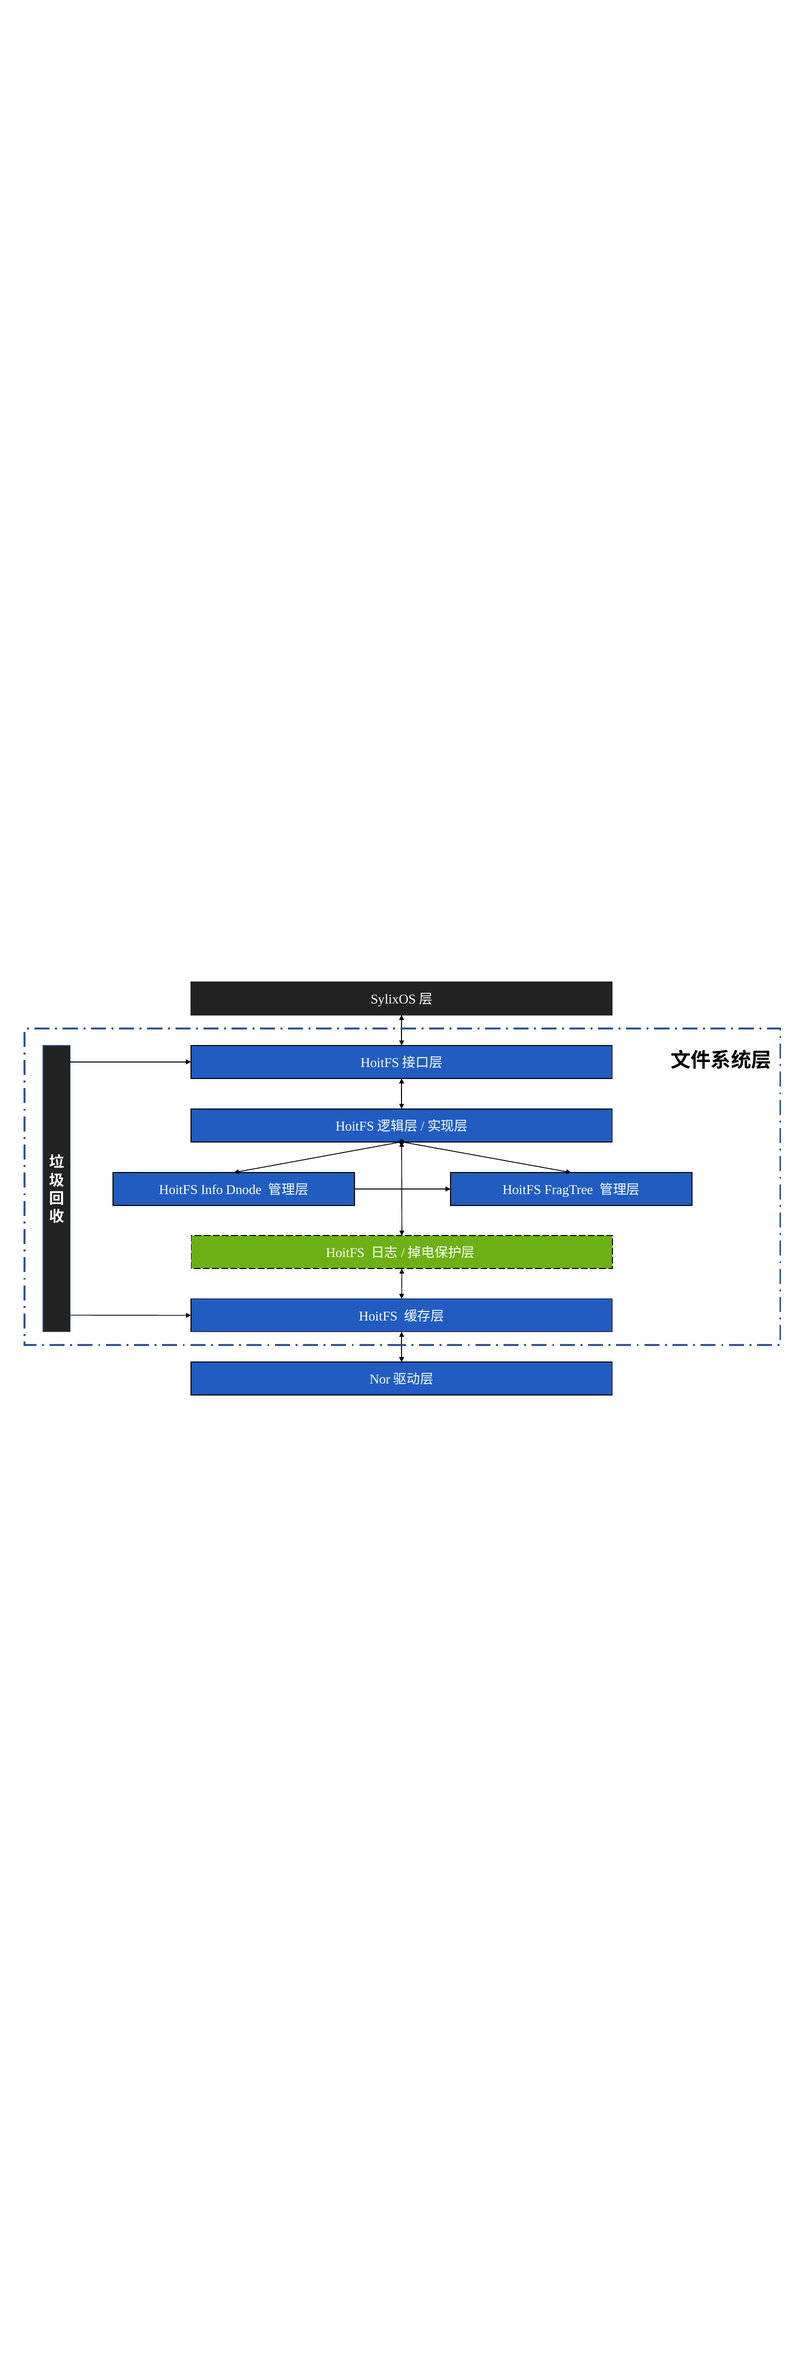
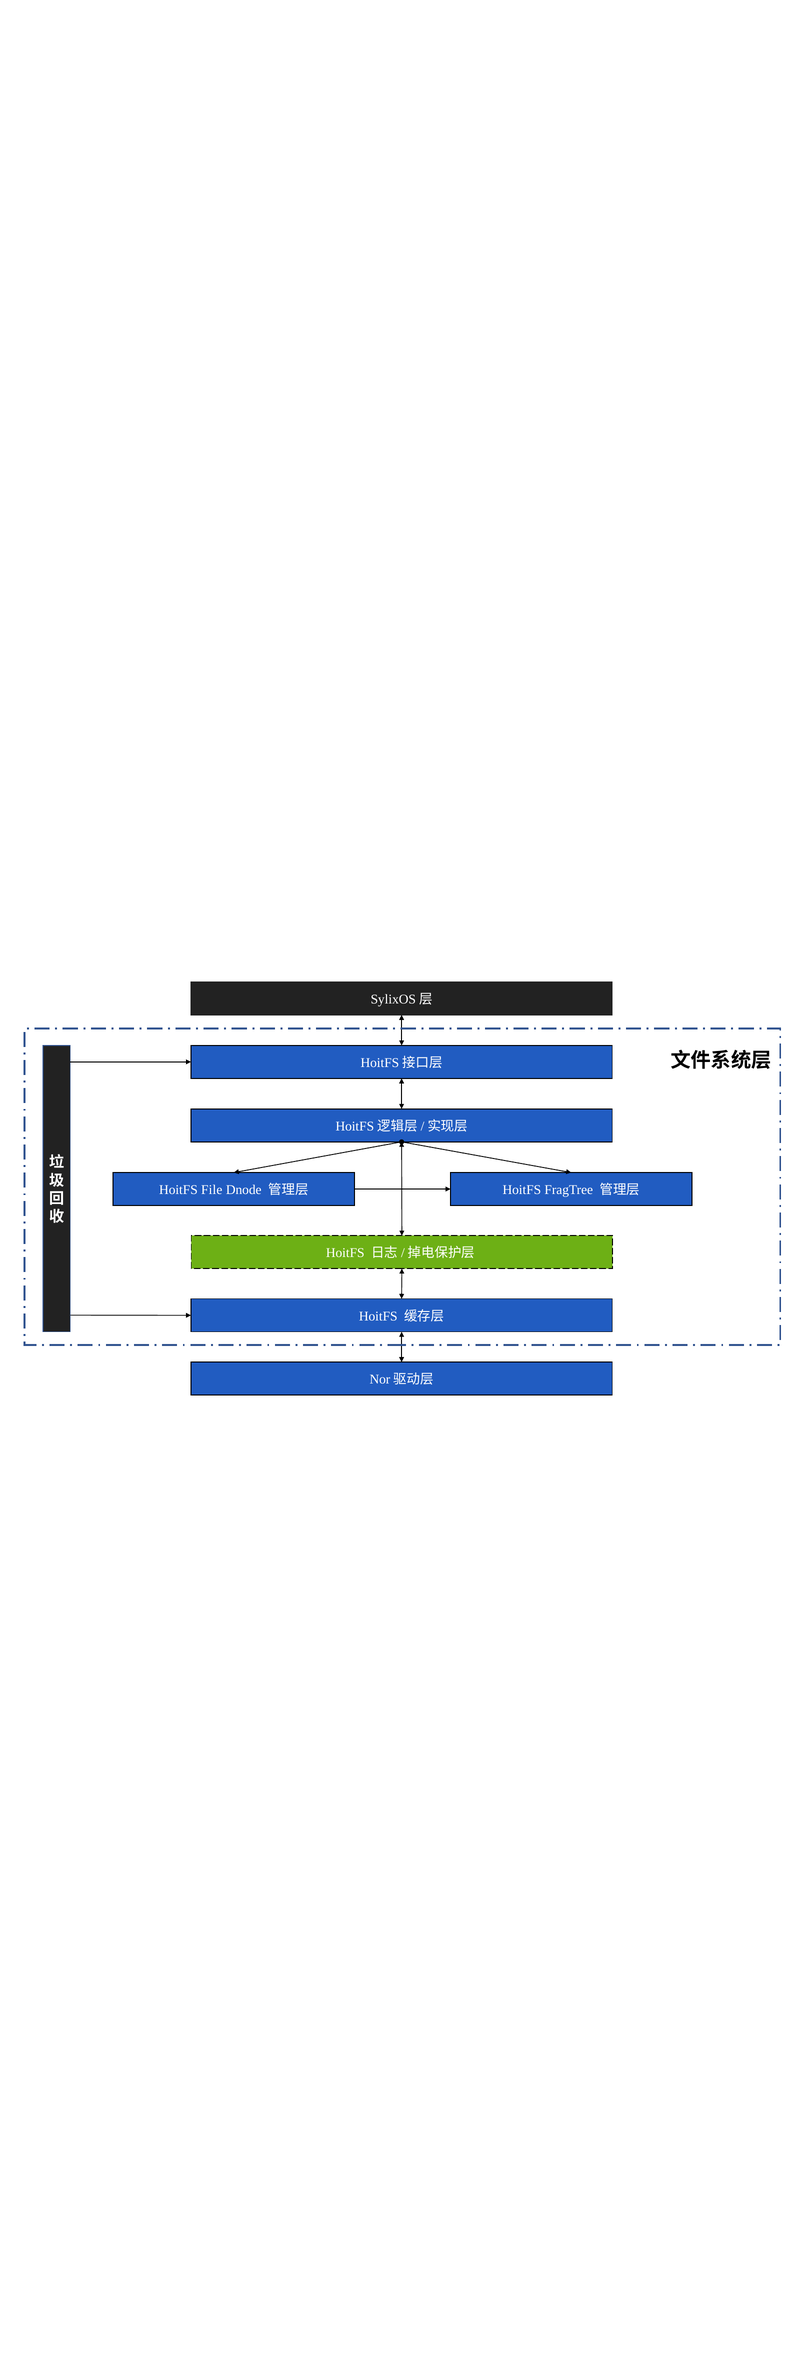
Info: Info -> File (212, 1190)
